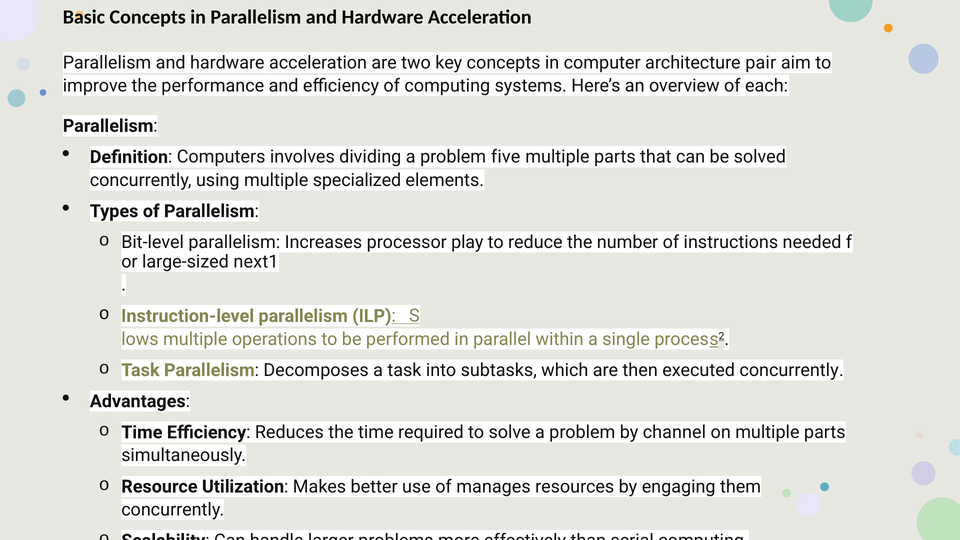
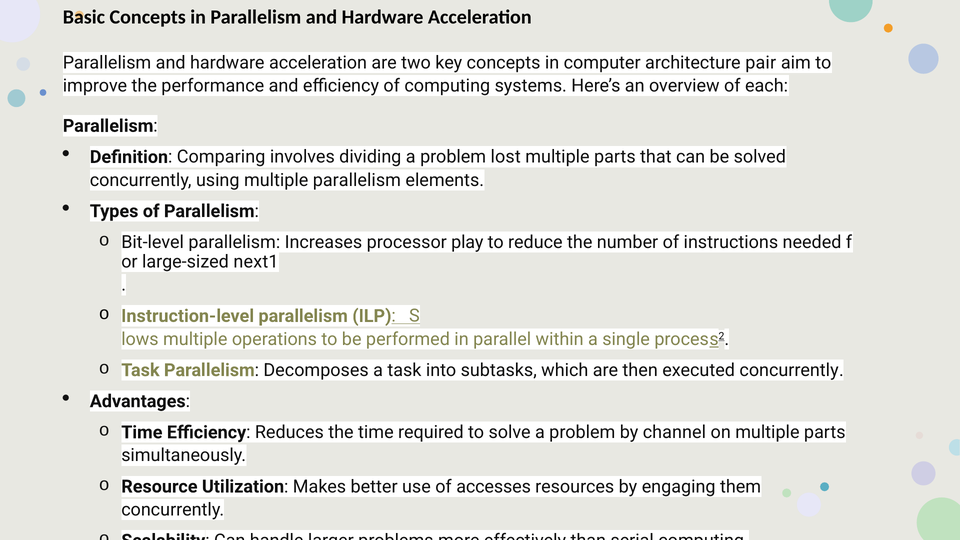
Computers: Computers -> Comparing (221, 157)
five: five -> lost (506, 157)
multiple specialized: specialized -> parallelism (357, 180)
manages: manages -> accesses (494, 487)
